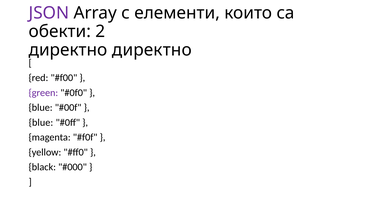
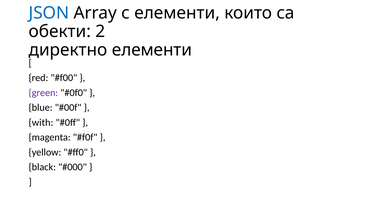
JSON colour: purple -> blue (49, 13)
директно: директно -> елементи (152, 50)
blue: blue -> with (41, 122)
